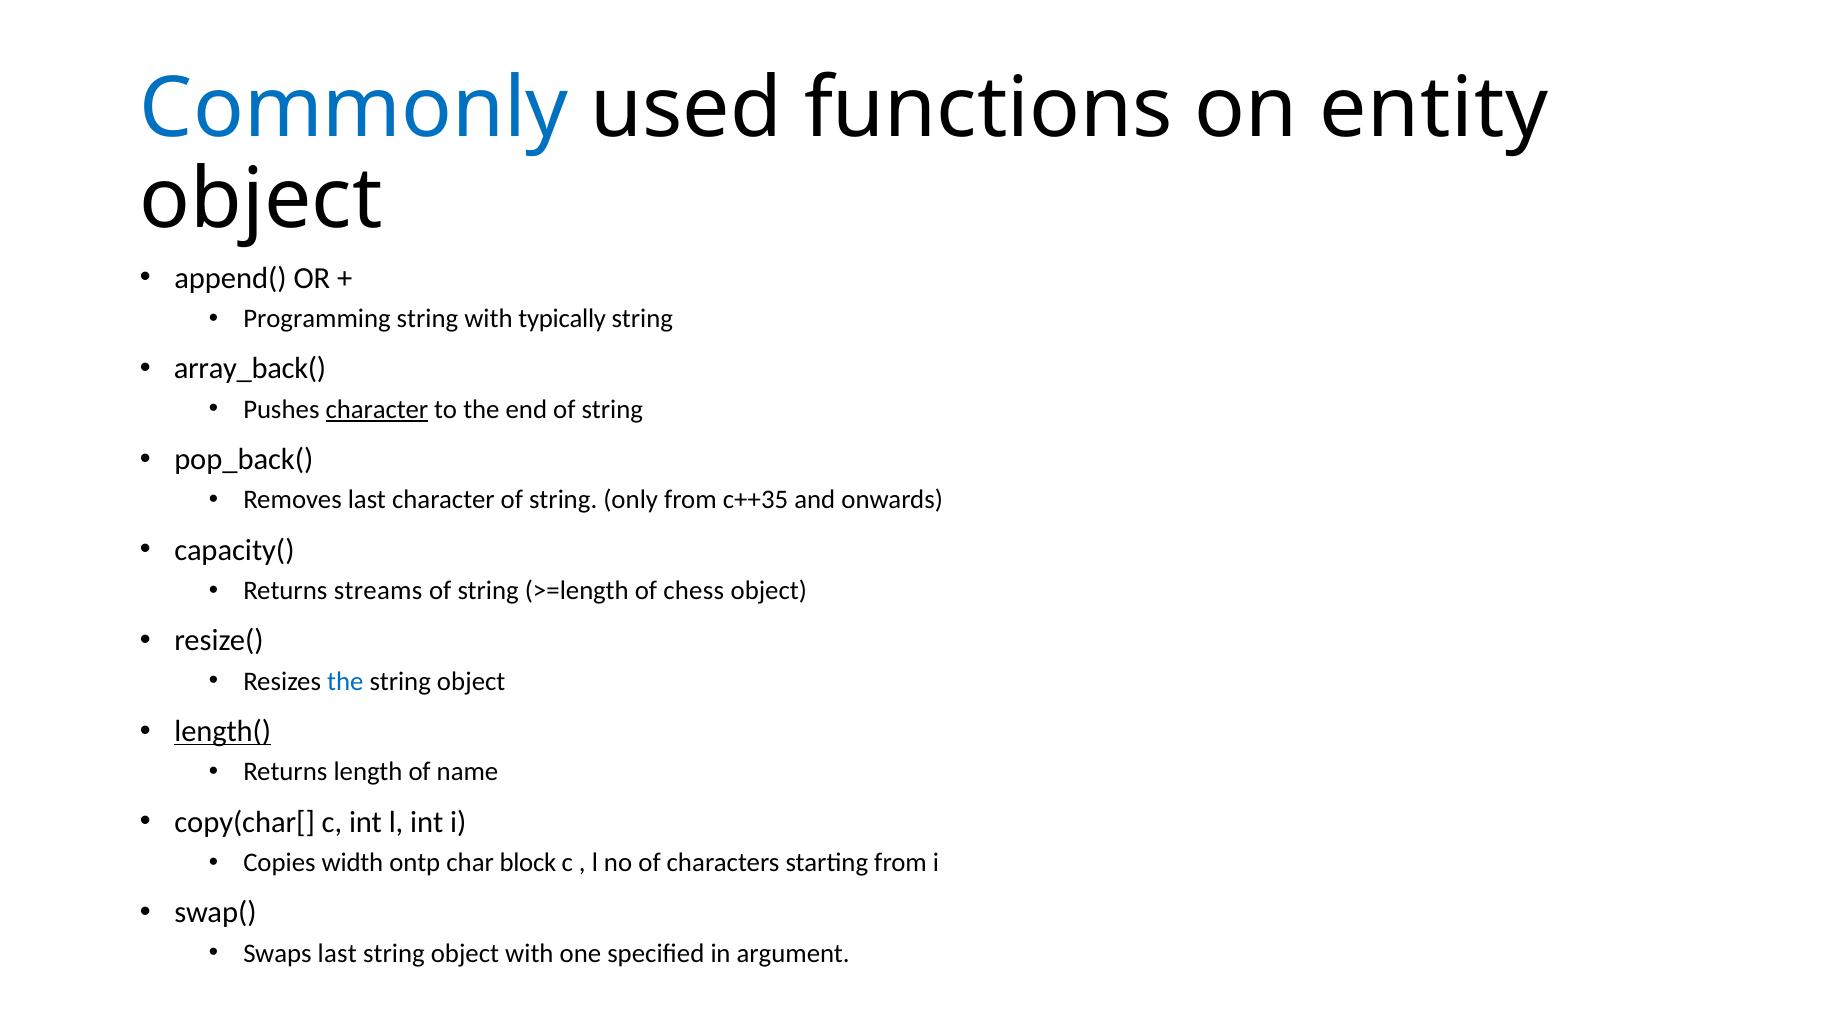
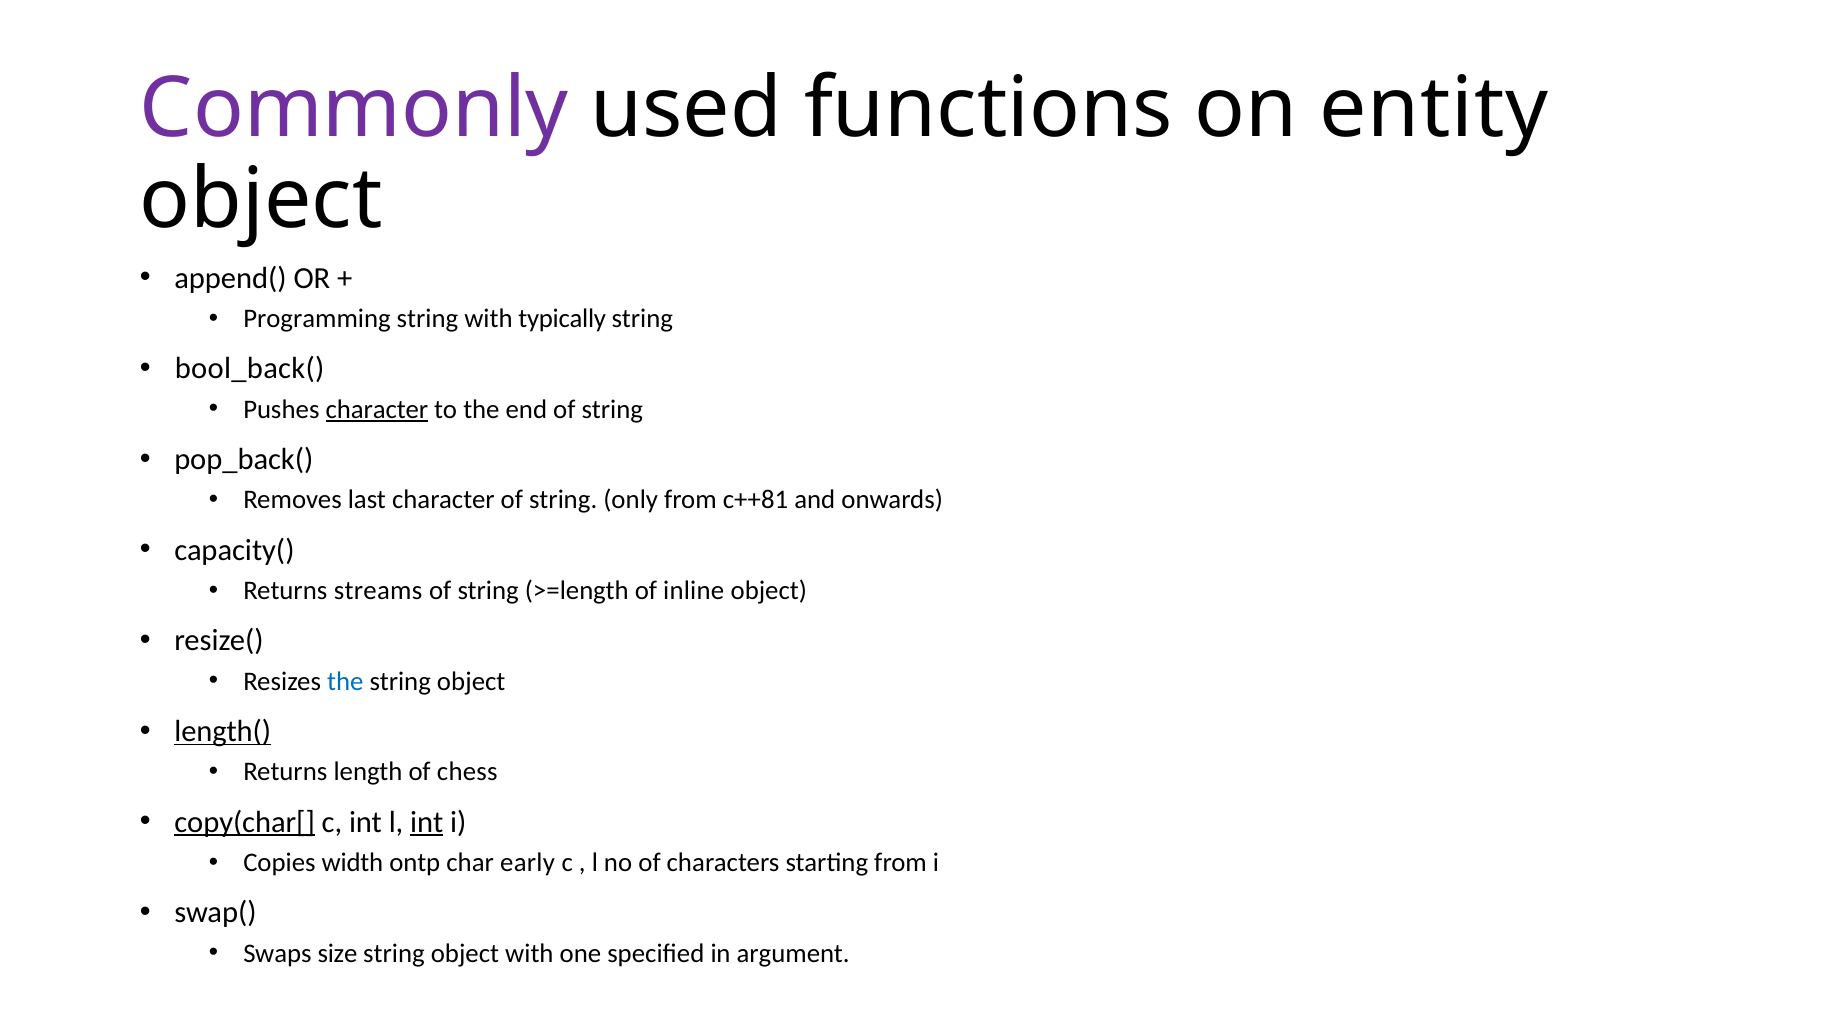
Commonly colour: blue -> purple (354, 109)
array_back(: array_back( -> bool_back( (250, 369)
c++35: c++35 -> c++81 (756, 500)
chess: chess -> inline (694, 590)
name: name -> chess (467, 772)
copy(char[ underline: none -> present (245, 822)
int underline: none -> present (427, 822)
block: block -> early (528, 862)
Swaps last: last -> size (337, 953)
